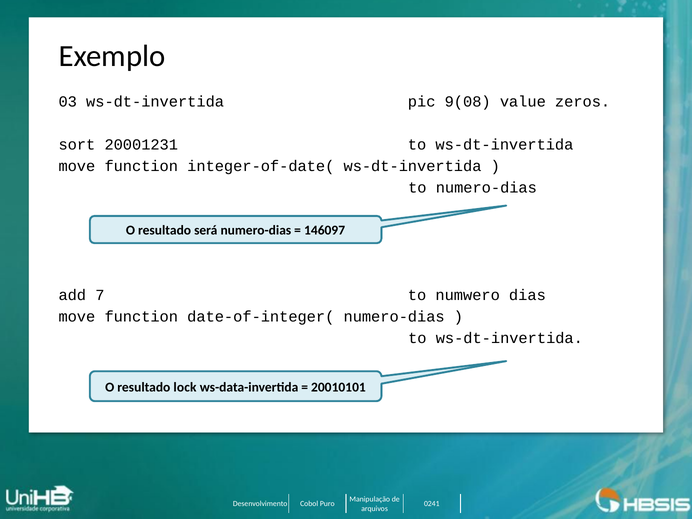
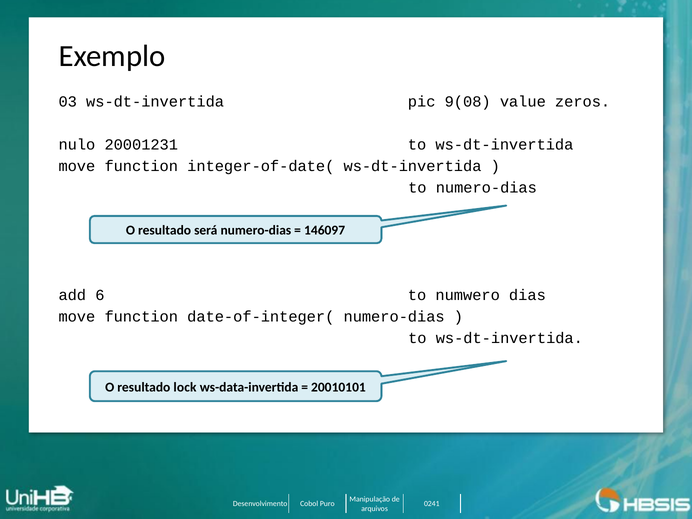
sort: sort -> nulo (77, 145)
7: 7 -> 6 (100, 295)
